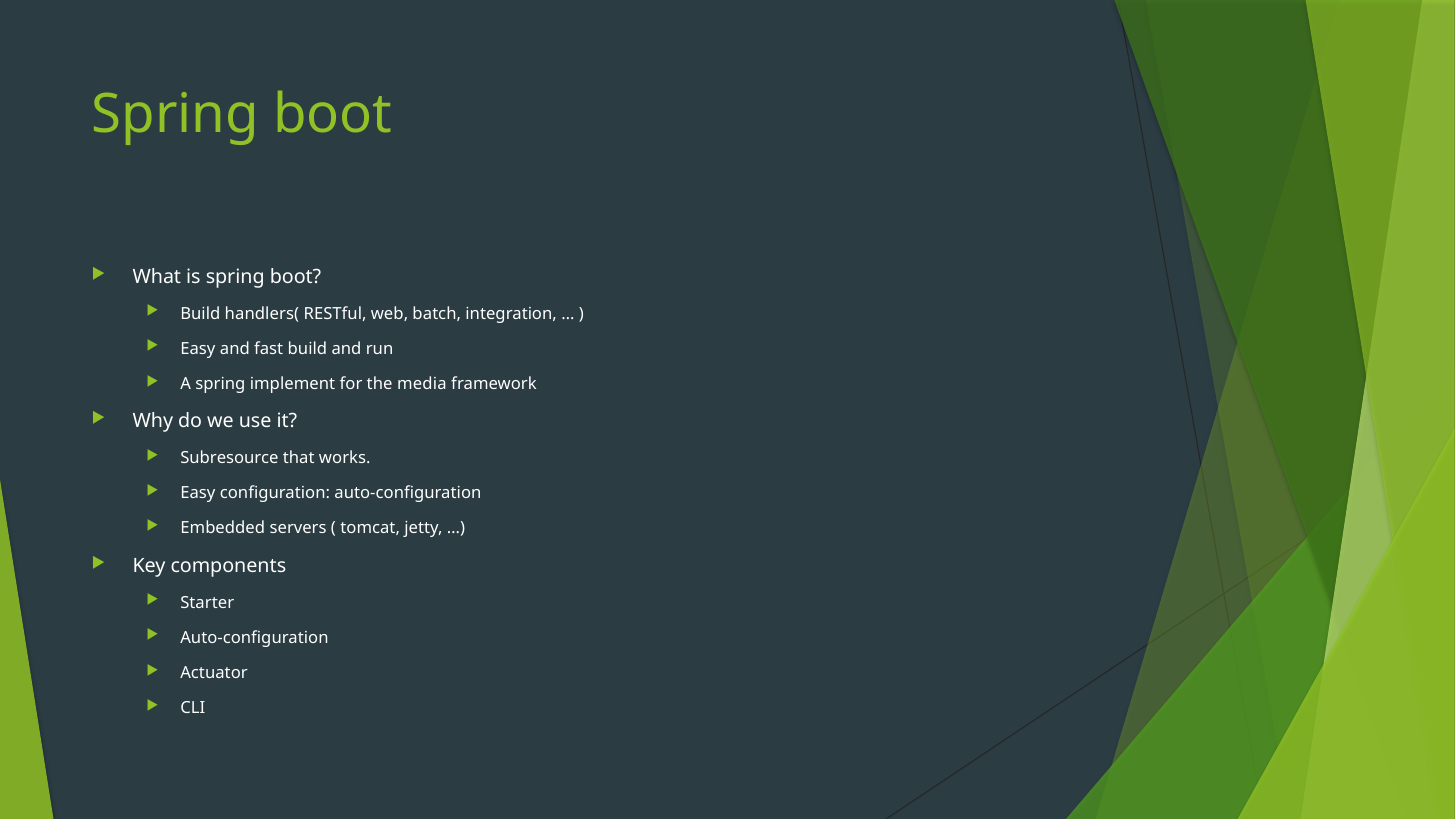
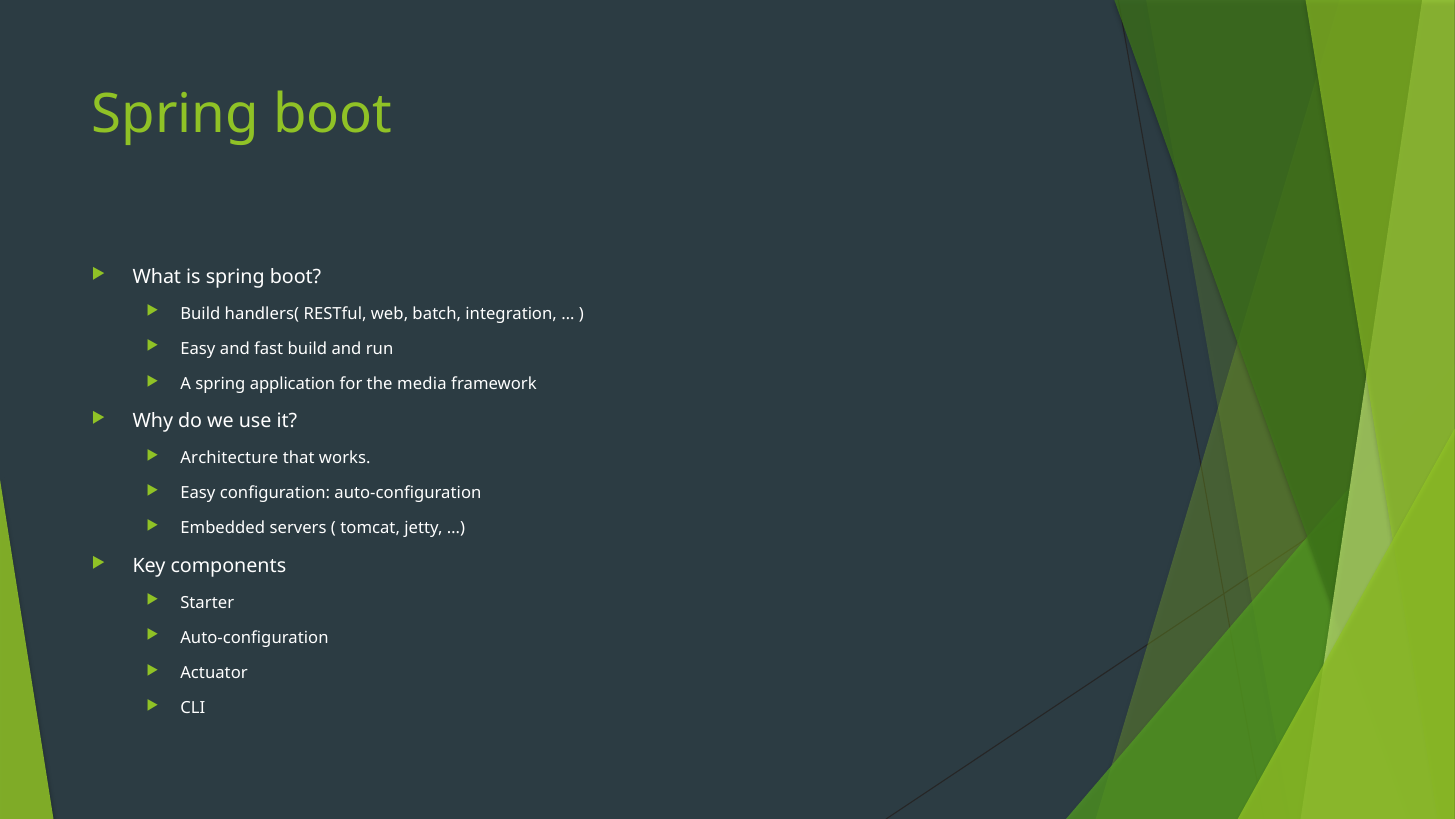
implement: implement -> application (293, 384)
Subresource: Subresource -> Architecture (229, 458)
